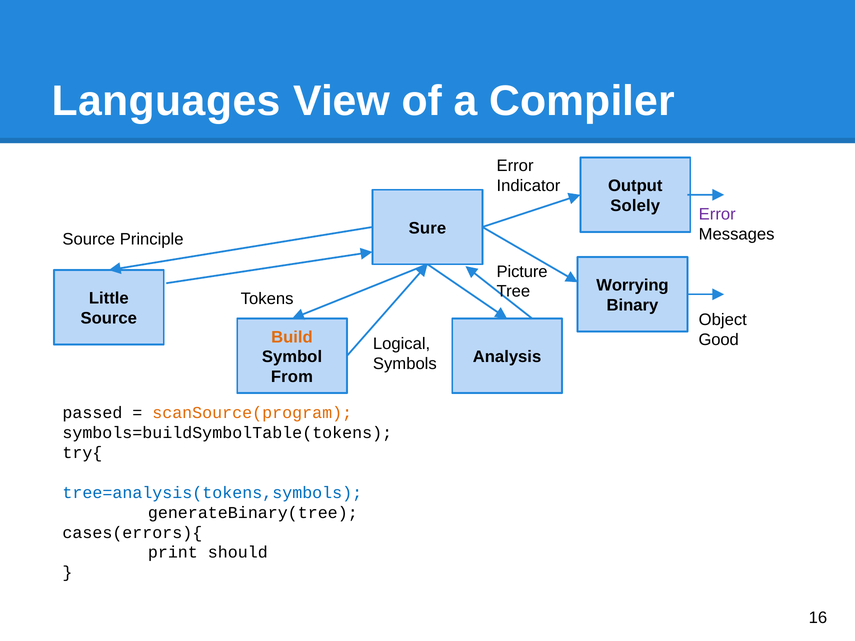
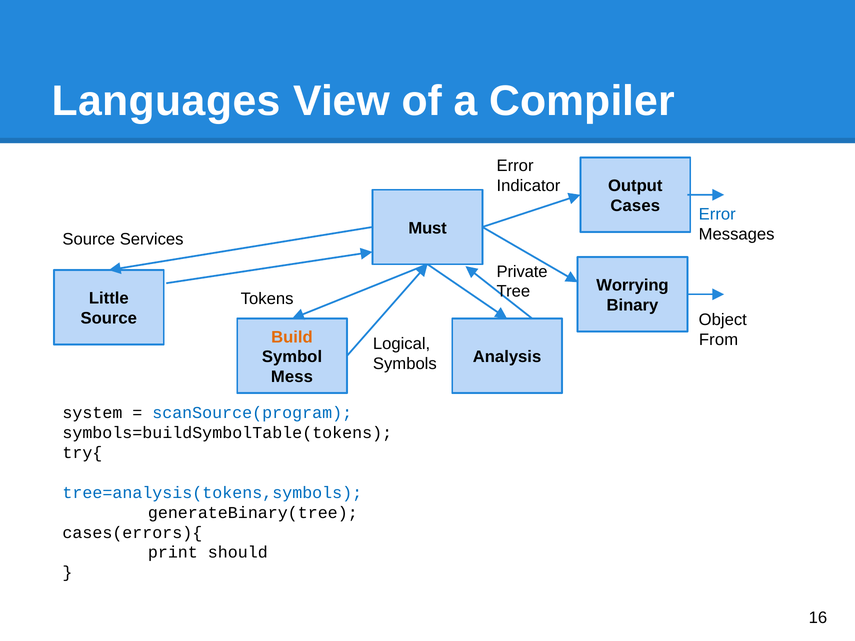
Solely: Solely -> Cases (635, 206)
Error colour: purple -> blue (717, 215)
Sure: Sure -> Must (428, 228)
Principle: Principle -> Services (152, 239)
Picture: Picture -> Private (522, 272)
Good: Good -> From (719, 340)
From: From -> Mess (292, 377)
passed: passed -> system (92, 413)
scanSource(program colour: orange -> blue (252, 413)
